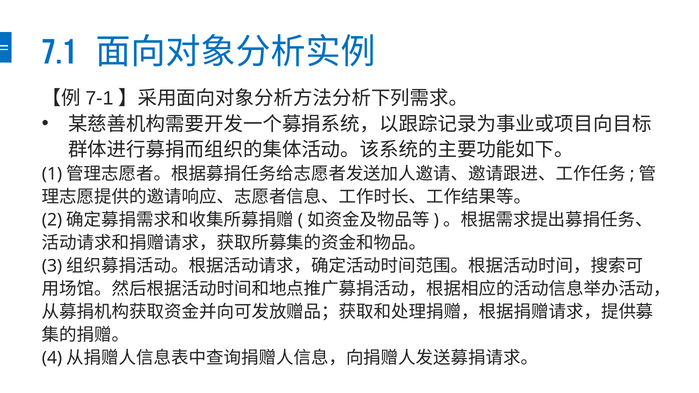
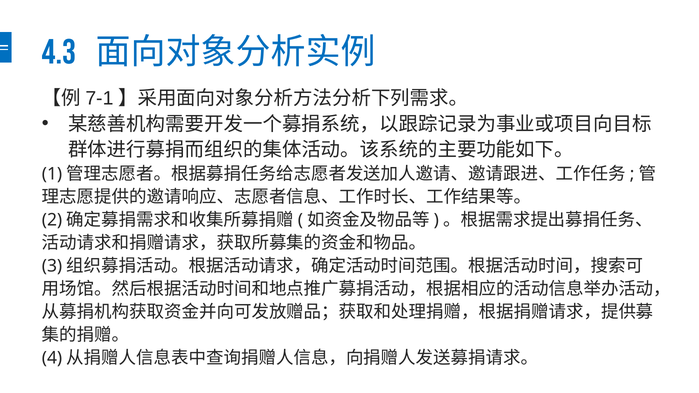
7.1: 7.1 -> 4.3 (59, 52)
